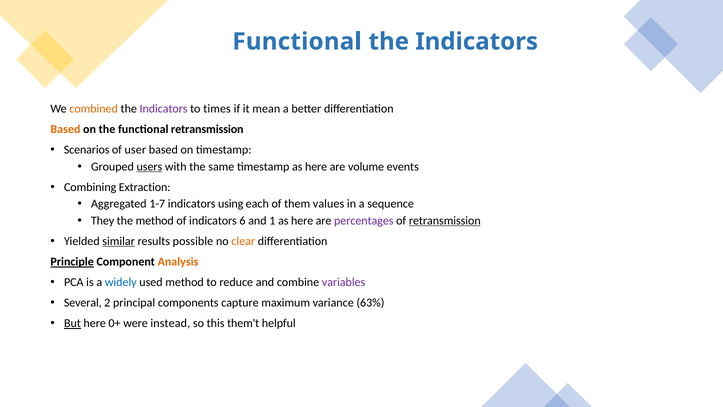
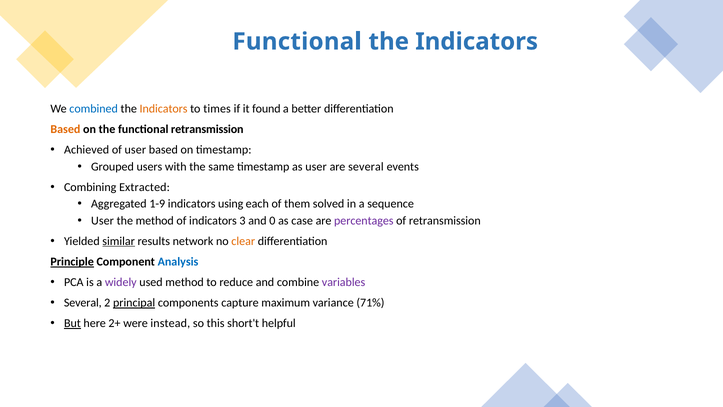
combined colour: orange -> blue (94, 109)
Indicators colour: purple -> orange (164, 109)
mean: mean -> found (266, 109)
Scenarios: Scenarios -> Achieved (87, 150)
users underline: present -> none (149, 166)
timestamp as here: here -> user (316, 166)
are volume: volume -> several (366, 166)
Extraction: Extraction -> Extracted (145, 187)
1-7: 1-7 -> 1-9 (157, 204)
values: values -> solved (329, 204)
They: They -> User (103, 220)
6: 6 -> 3 (243, 220)
1: 1 -> 0 (272, 220)
here: here -> case (302, 220)
retransmission underline: present -> none (445, 220)
possible: possible -> network (193, 241)
Analysis colour: orange -> blue (178, 262)
widely colour: blue -> purple (121, 282)
principal underline: none -> present (134, 303)
63%: 63% -> 71% (370, 303)
0+: 0+ -> 2+ (115, 323)
them't: them't -> short't (243, 323)
